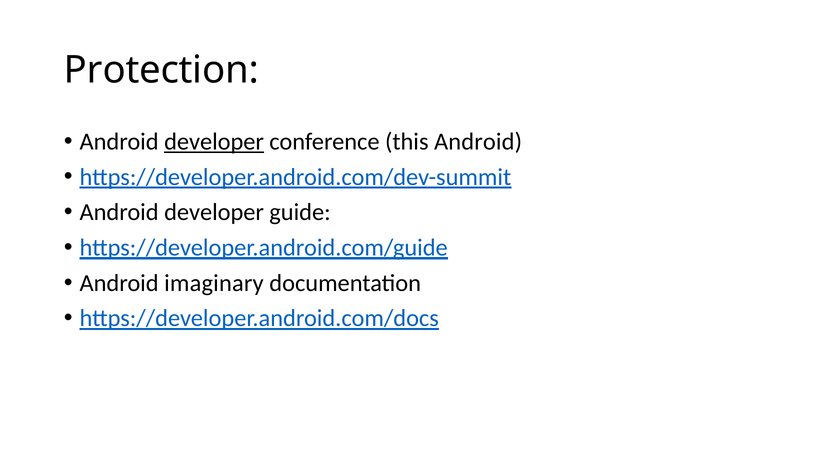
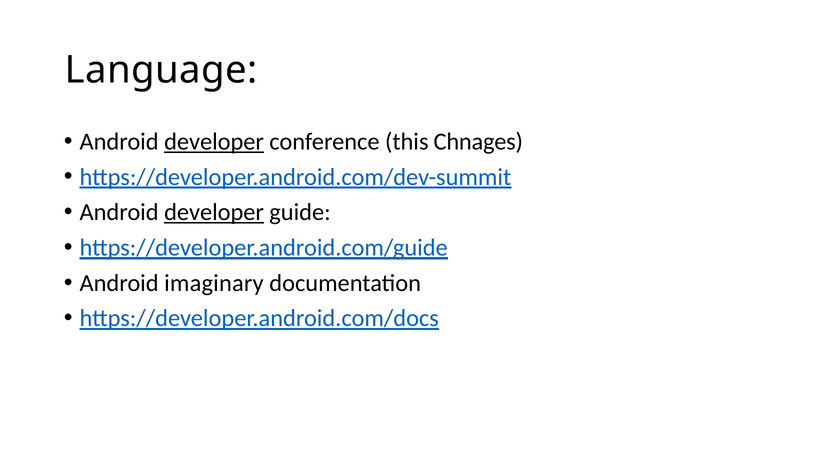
Protection: Protection -> Language (161, 70)
this Android: Android -> Chnages (478, 142)
developer underline: none -> present (214, 212)
